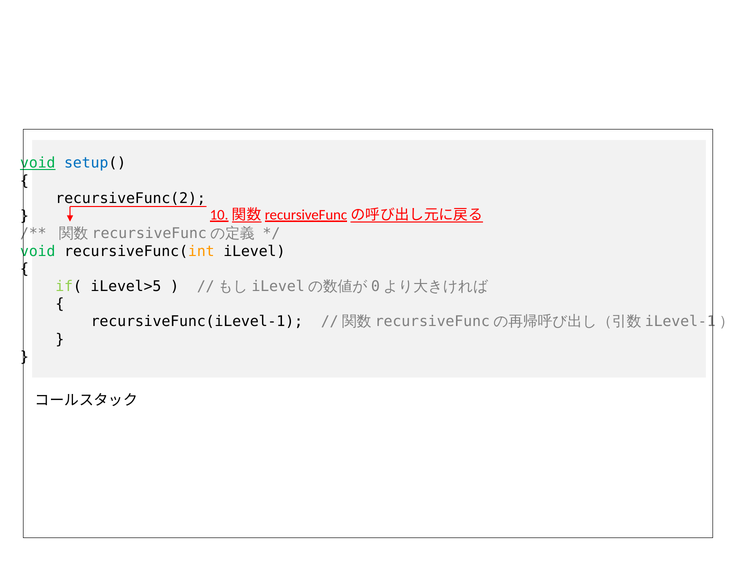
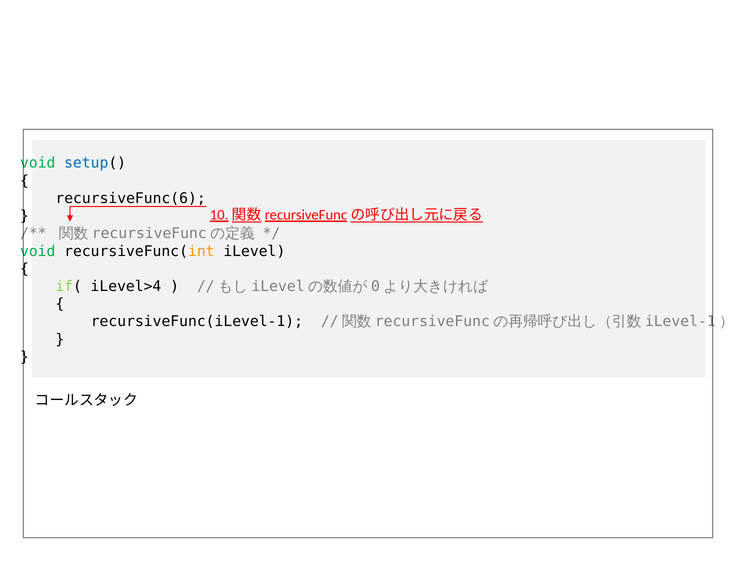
void underline: present -> none (38, 163)
recursiveFunc(2: recursiveFunc(2 -> recursiveFunc(6 (131, 198)
iLevel>5: iLevel>5 -> iLevel>4 (126, 286)
